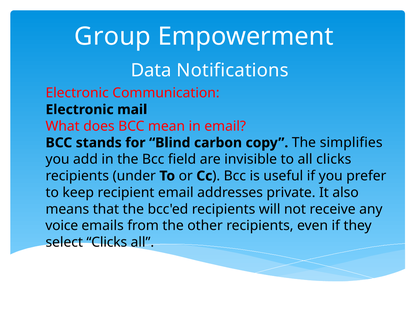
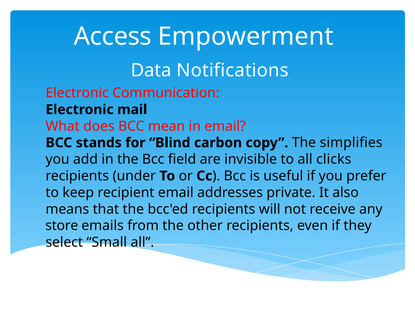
Group: Group -> Access (113, 36)
voice: voice -> store (62, 226)
select Clicks: Clicks -> Small (107, 242)
